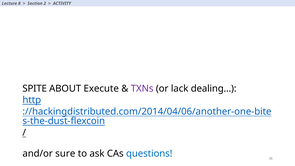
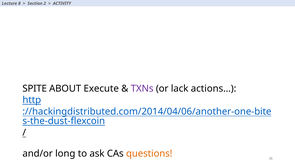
dealing…: dealing… -> actions… (214, 88)
sure: sure -> long (65, 153)
questions colour: blue -> orange (149, 153)
